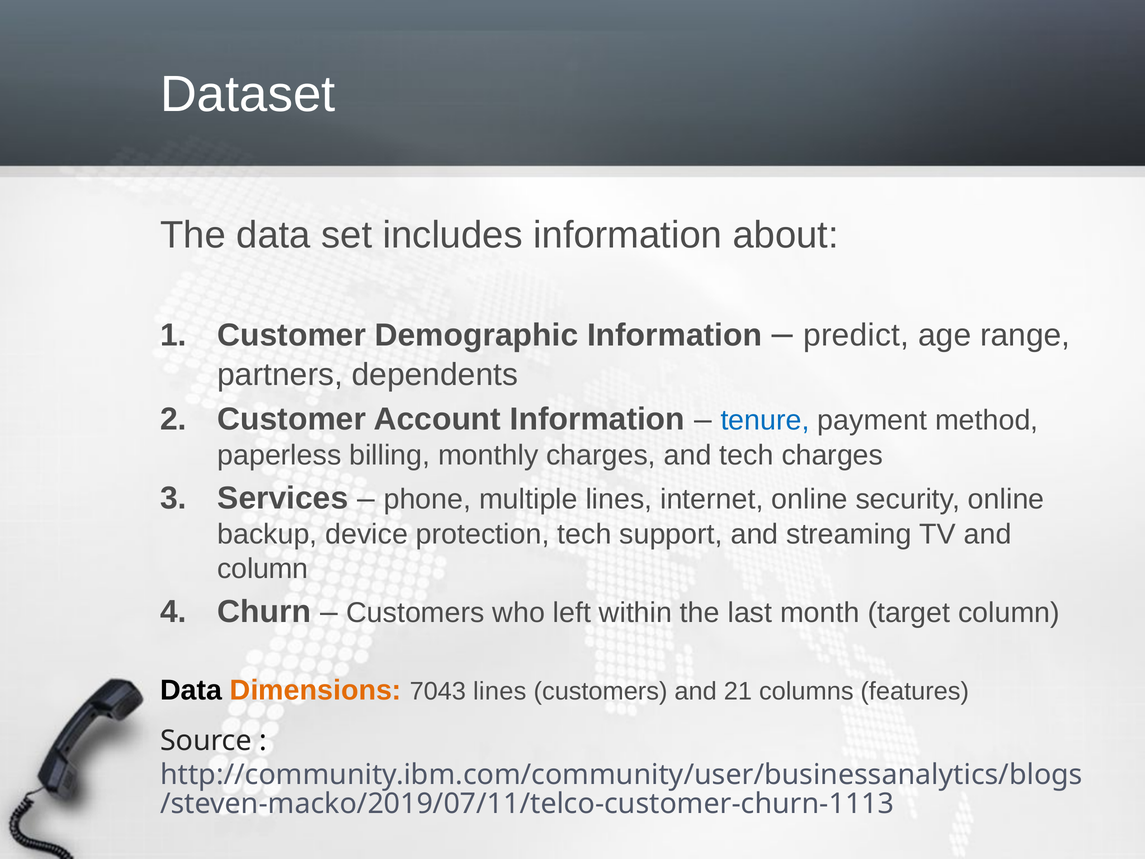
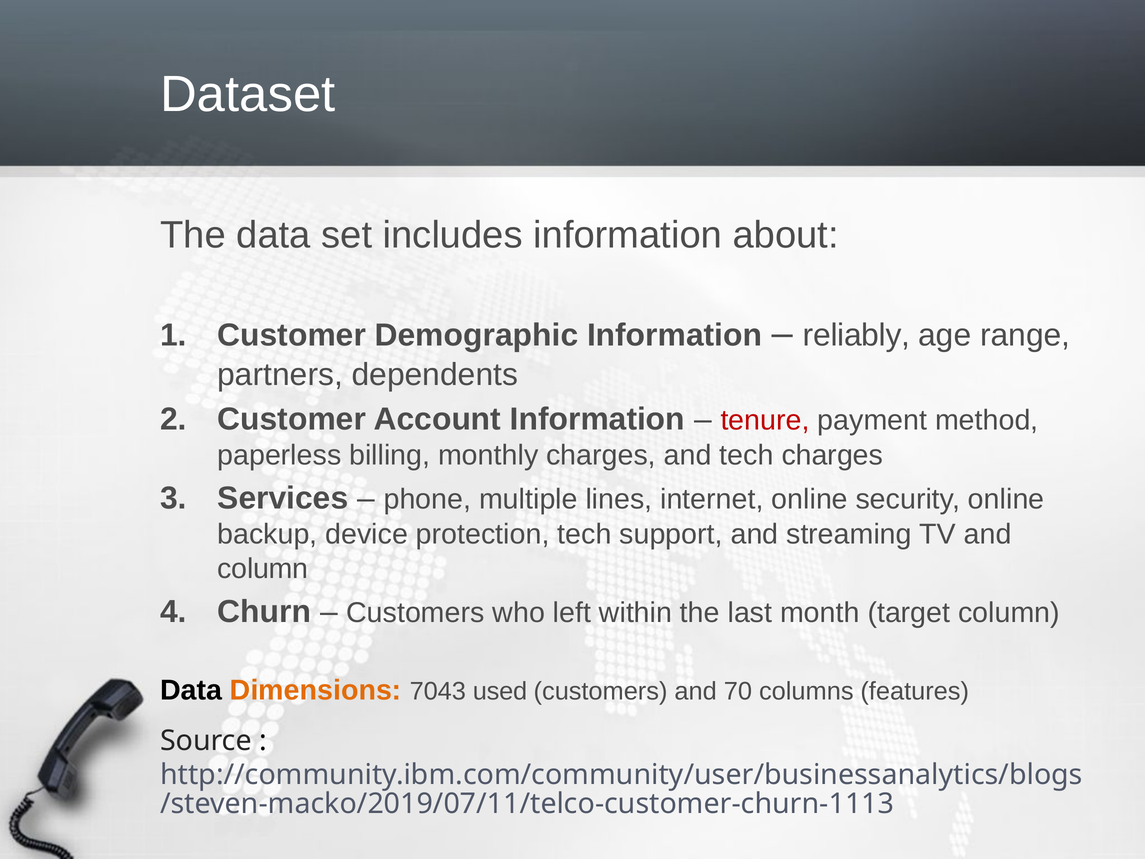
predict: predict -> reliably (856, 335)
tenure colour: blue -> red (765, 420)
7043 lines: lines -> used (500, 691)
21: 21 -> 70 (738, 691)
